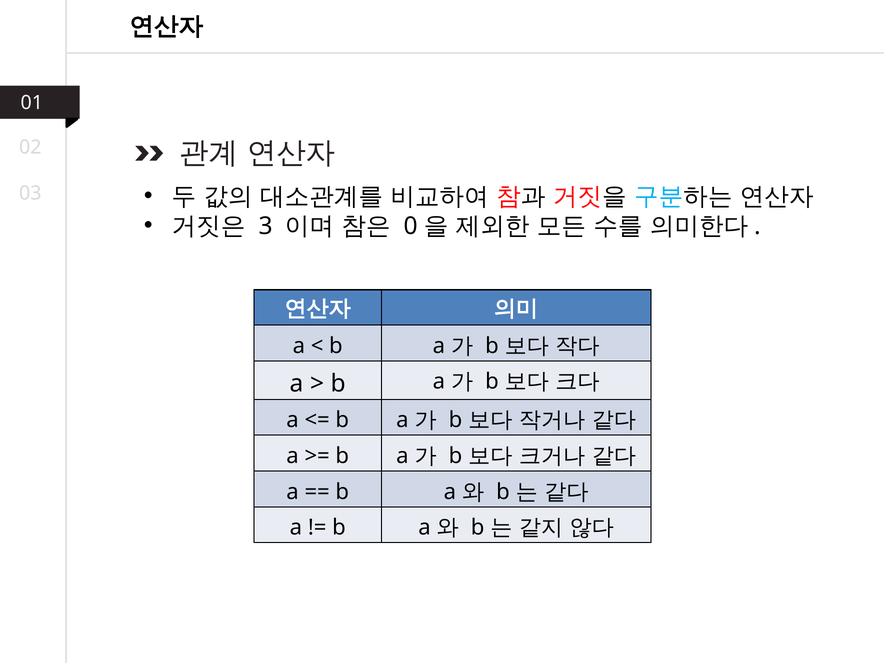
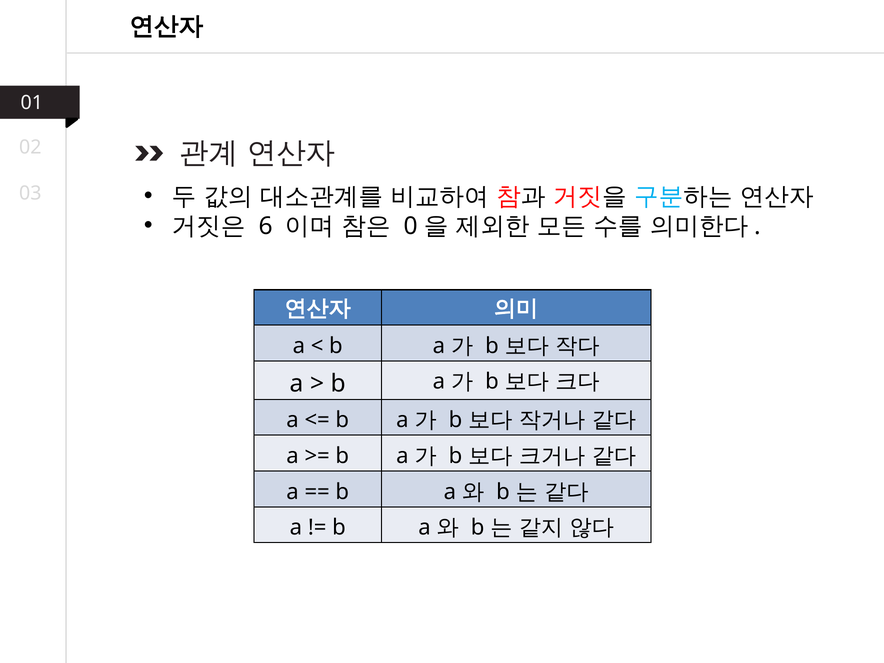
3: 3 -> 6 (266, 226)
